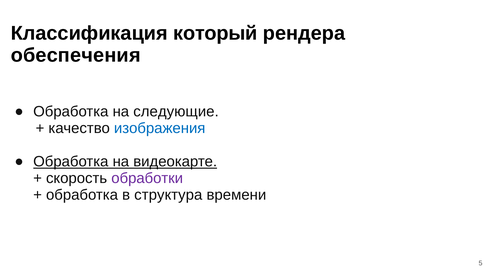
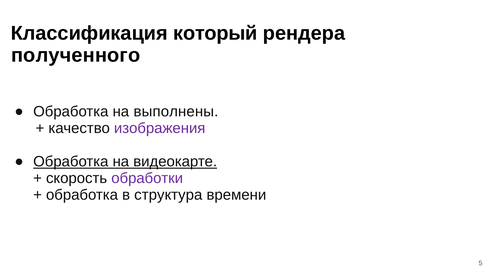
обеспечения: обеспечения -> полученного (76, 55)
следующие: следующие -> выполнены (176, 112)
изображения colour: blue -> purple (160, 128)
